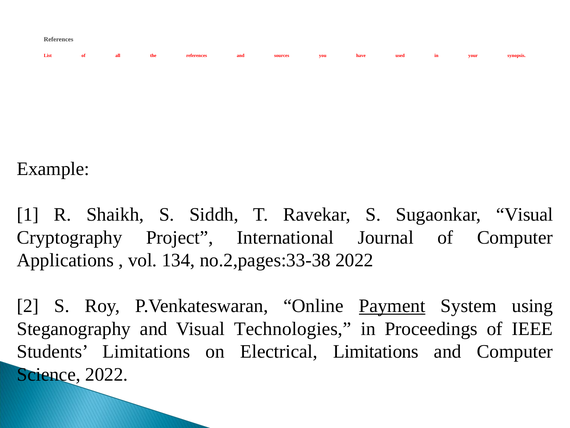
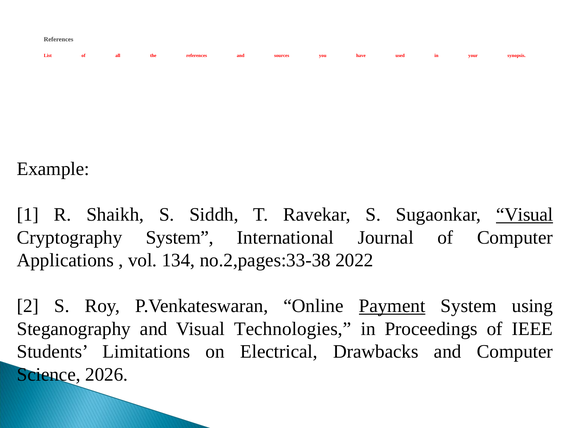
Visual underline: none -> present (525, 214)
Cryptography Project: Project -> System (180, 237)
Electrical Limitations: Limitations -> Drawbacks (376, 351)
Science 2022: 2022 -> 2026 (107, 374)
